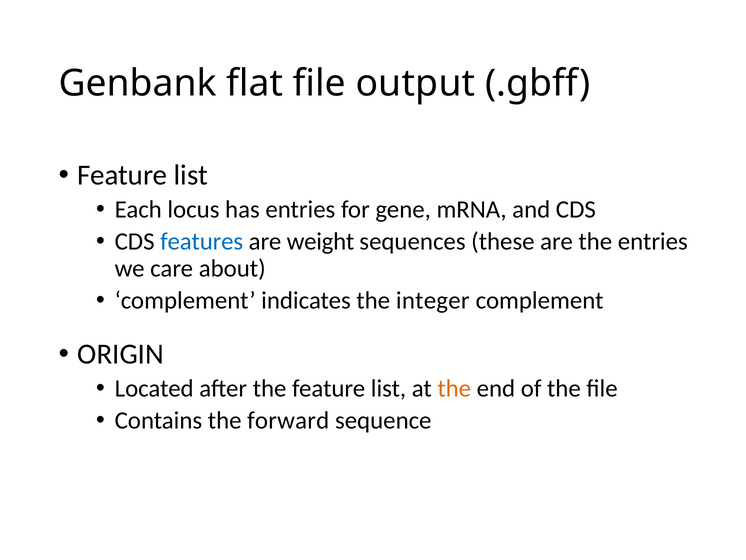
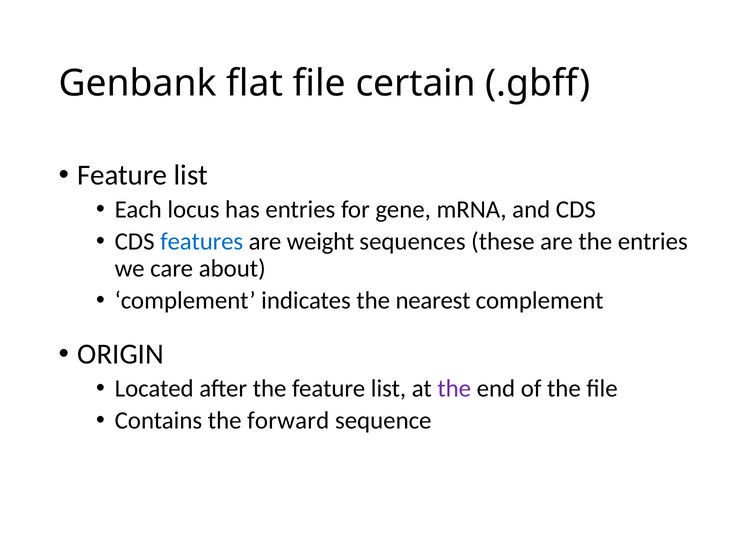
output: output -> certain (416, 84)
integer: integer -> nearest (433, 300)
the colour: orange -> purple (454, 388)
